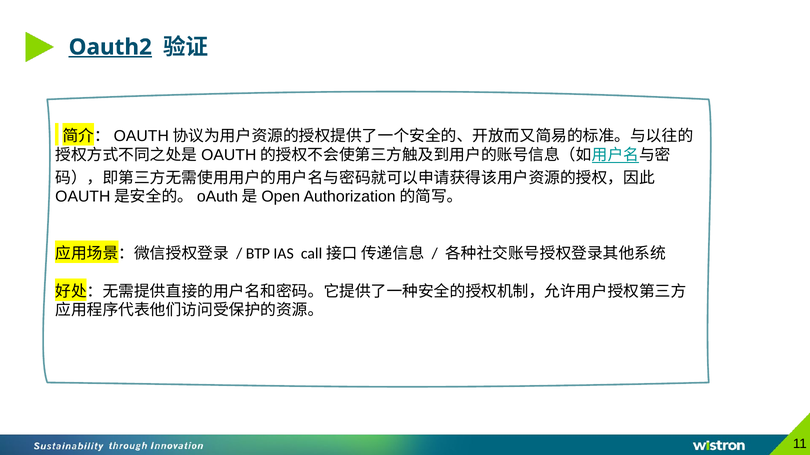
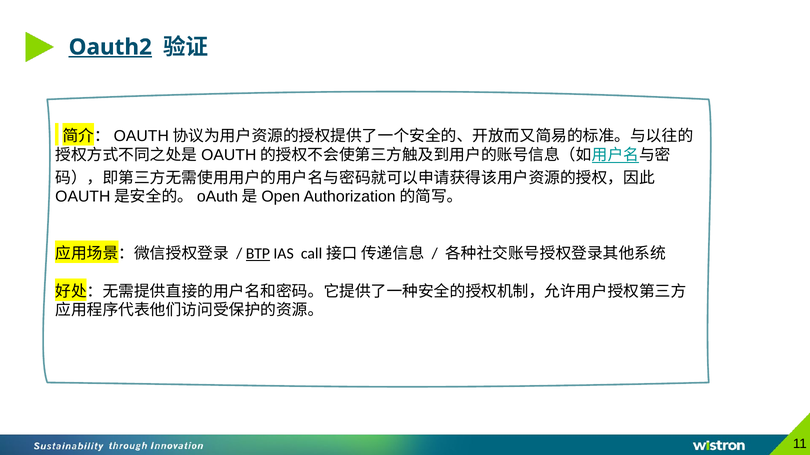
BTP underline: none -> present (258, 254)
